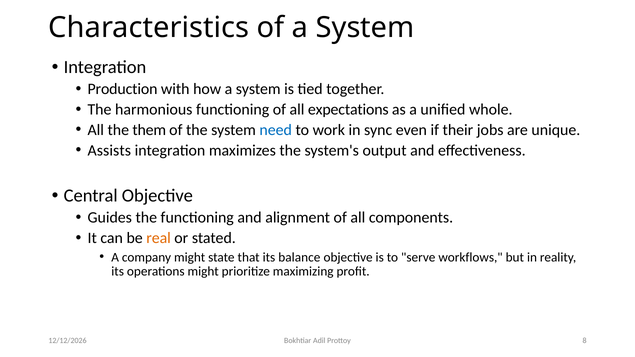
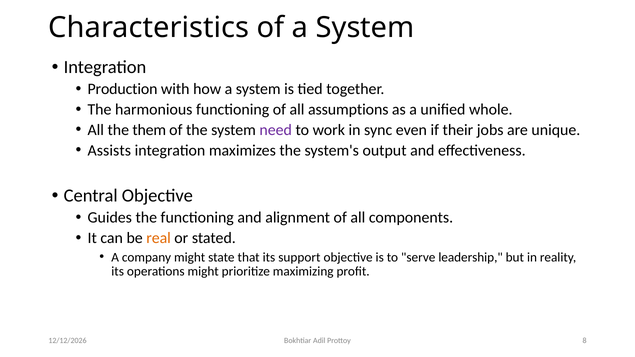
expectations: expectations -> assumptions (348, 109)
need colour: blue -> purple (276, 130)
balance: balance -> support (299, 257)
workflows: workflows -> leadership (471, 257)
